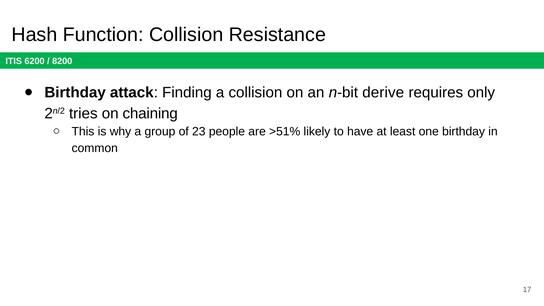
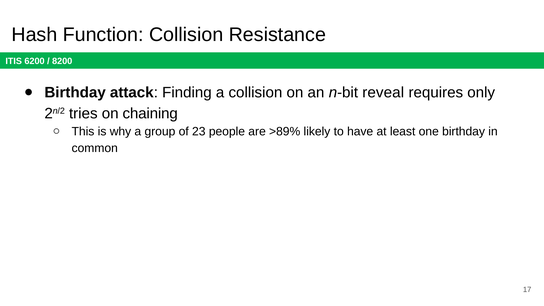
derive: derive -> reveal (383, 92)
>51%: >51% -> >89% (285, 132)
